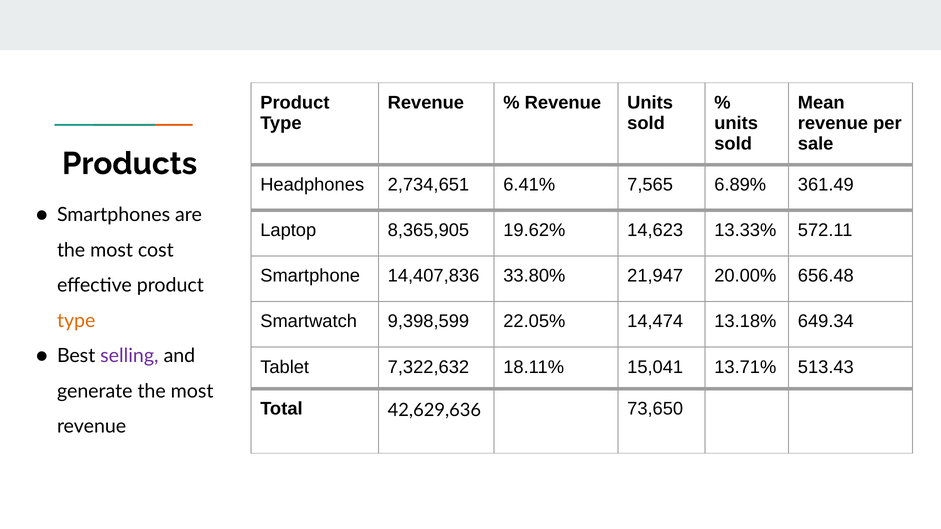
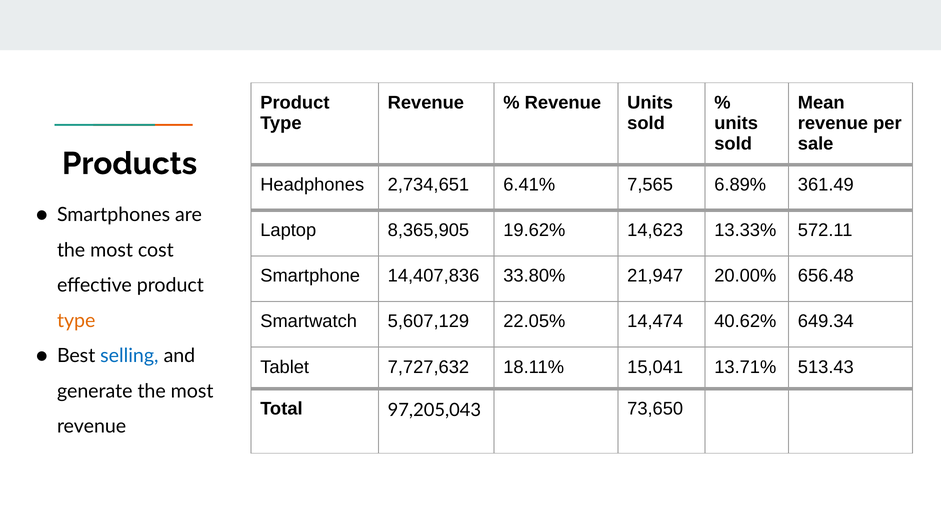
9,398,599: 9,398,599 -> 5,607,129 (428, 322)
13.18%: 13.18% -> 40.62% (745, 322)
selling colour: purple -> blue (129, 356)
7,322,632: 7,322,632 -> 7,727,632 (428, 367)
42,629,636: 42,629,636 -> 97,205,043 (434, 410)
